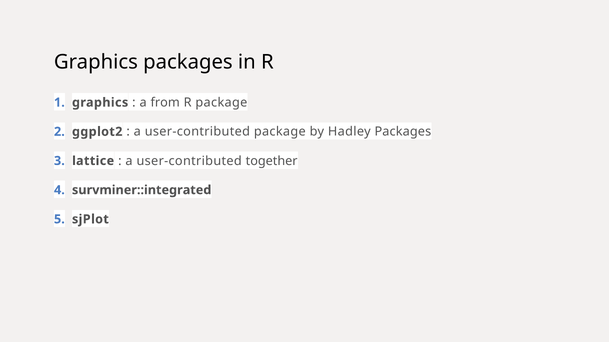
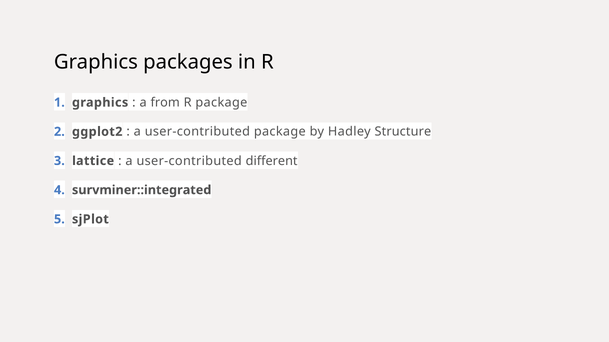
Hadley Packages: Packages -> Structure (403, 132)
together: together -> different (272, 161)
